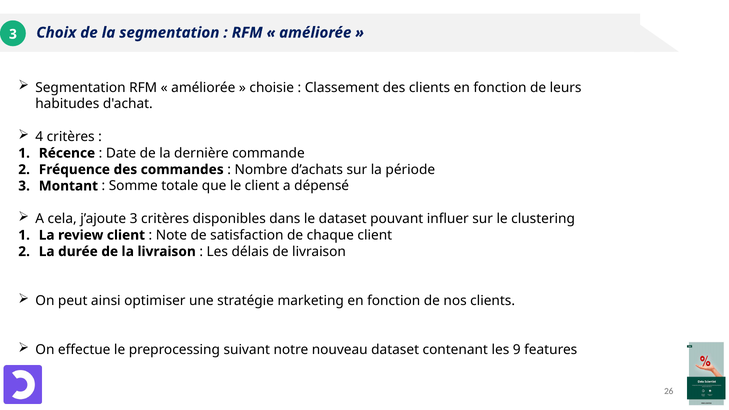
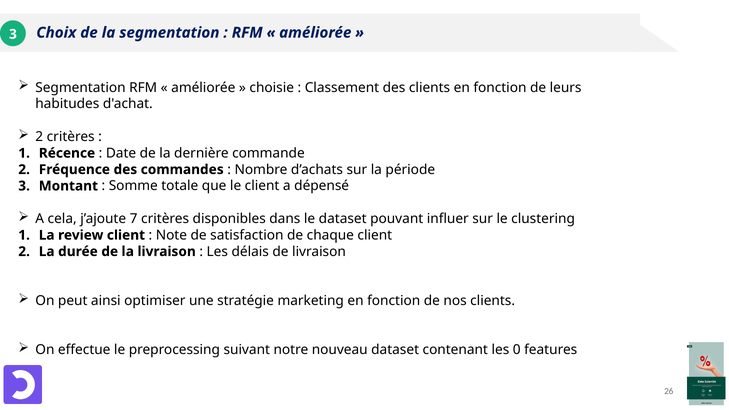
4: 4 -> 2 (39, 137)
j’ajoute 3: 3 -> 7 (134, 219)
9: 9 -> 0 (517, 350)
